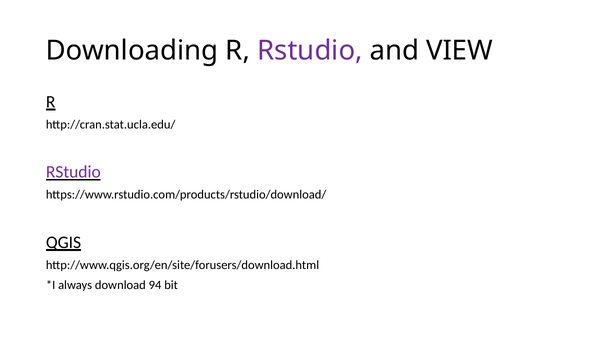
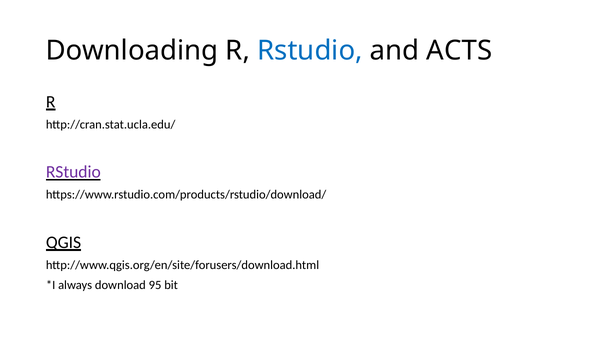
Rstudio colour: purple -> blue (310, 51)
VIEW: VIEW -> ACTS (459, 51)
94: 94 -> 95 (155, 285)
